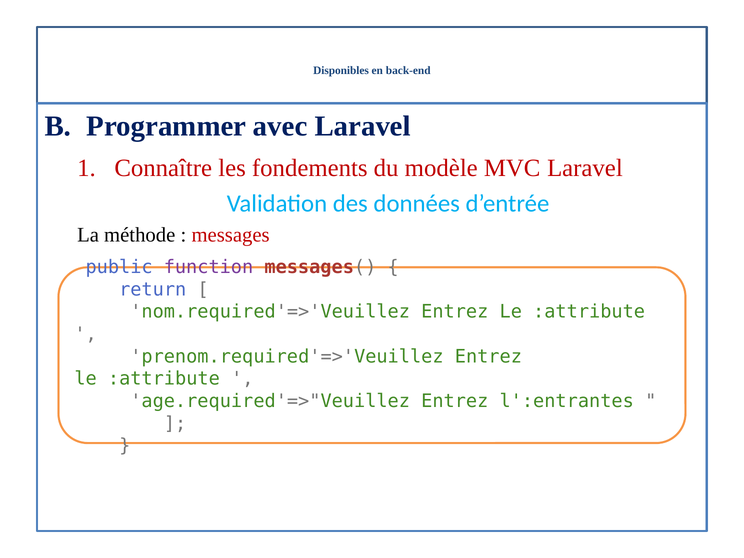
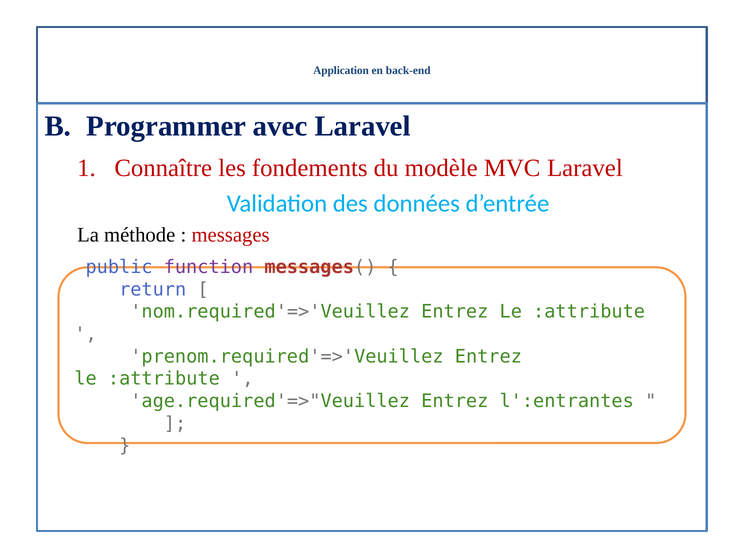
Disponibles: Disponibles -> Application (341, 71)
